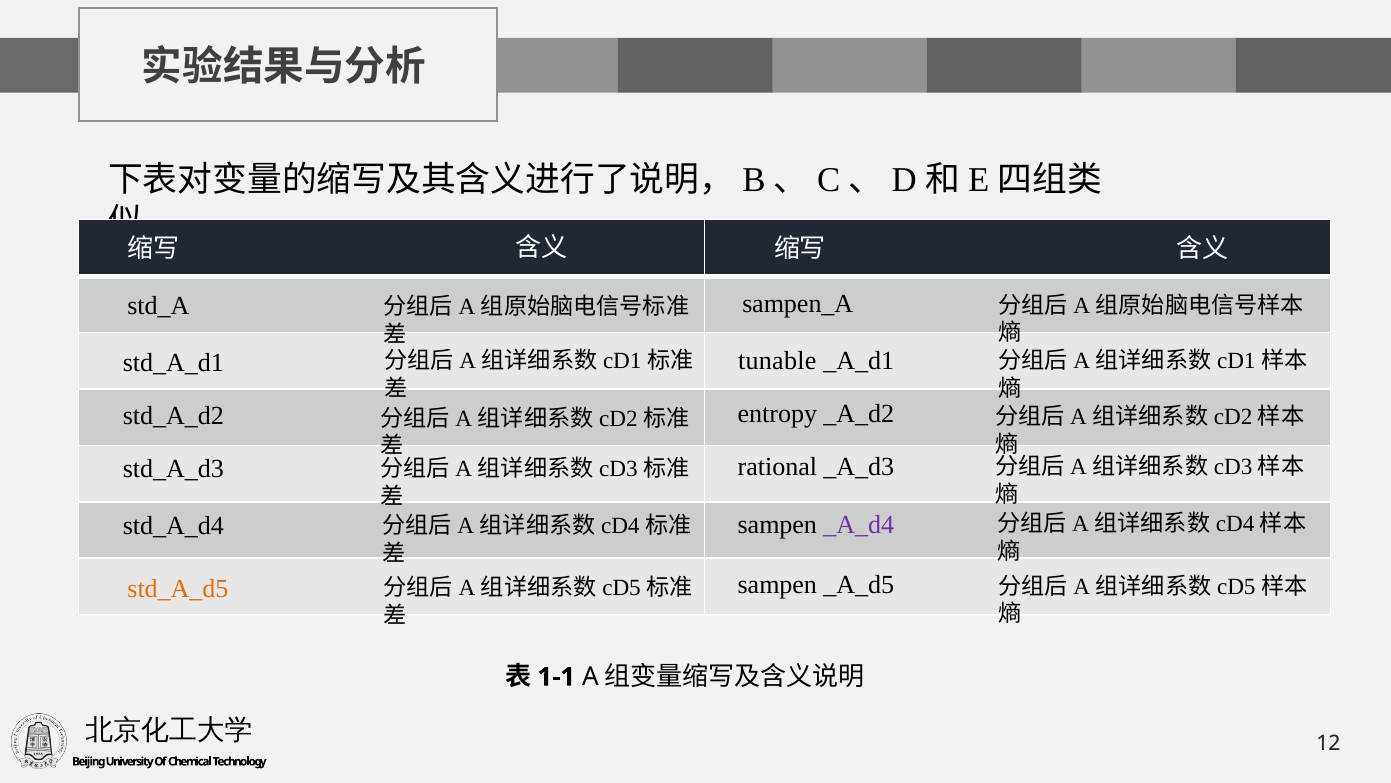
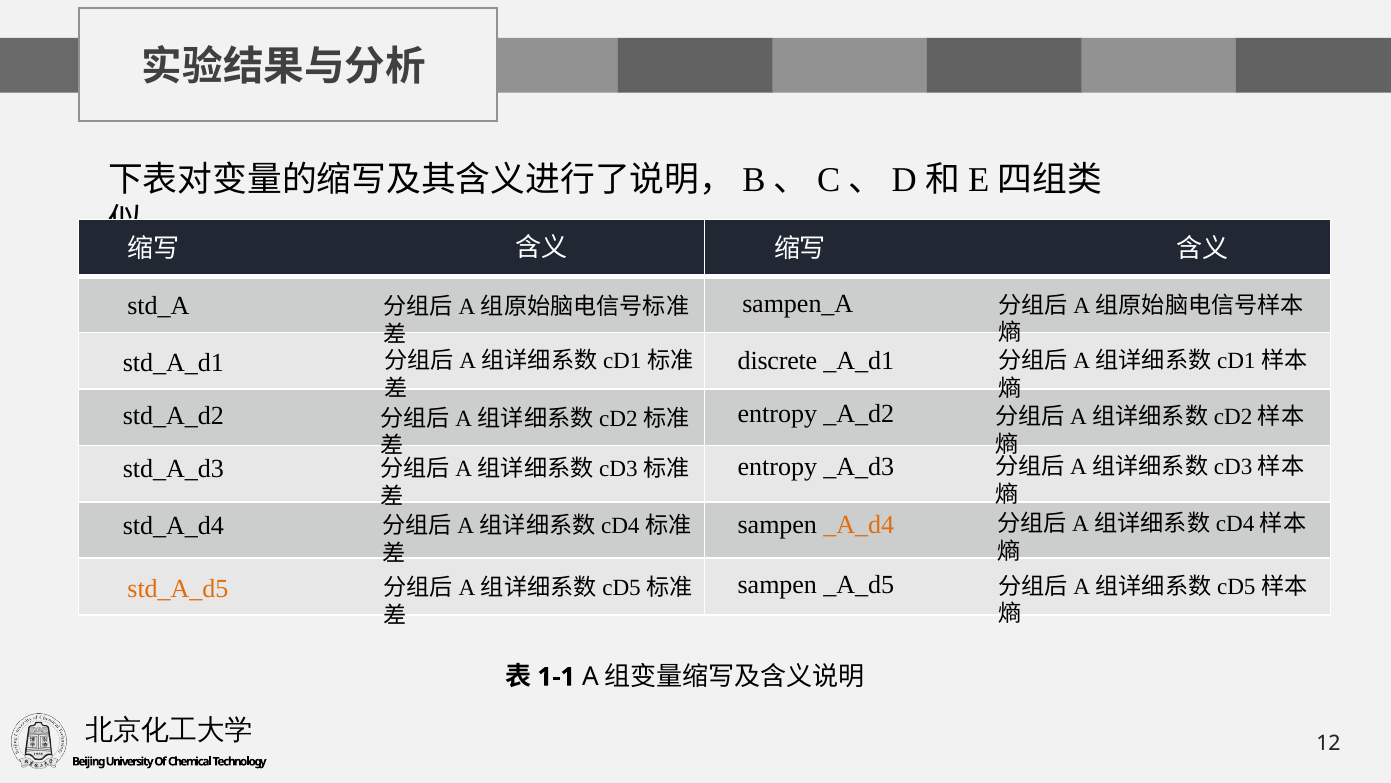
tunable: tunable -> discrete (777, 360)
rational: rational -> entropy (777, 467)
_A_d4 colour: purple -> orange (859, 524)
